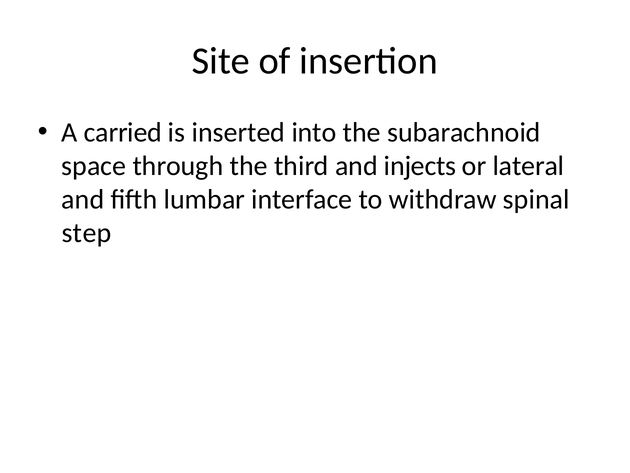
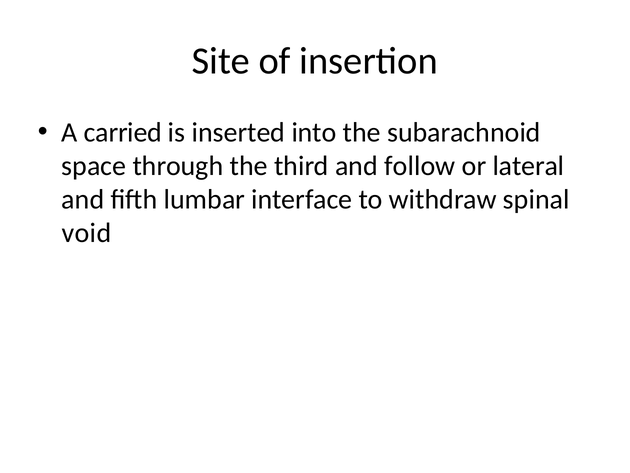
injects: injects -> follow (420, 166)
step: step -> void (87, 233)
